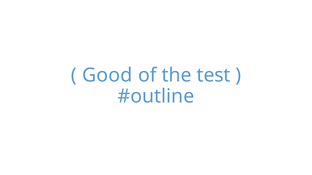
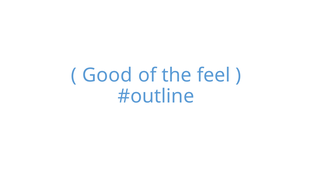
test: test -> feel (214, 75)
